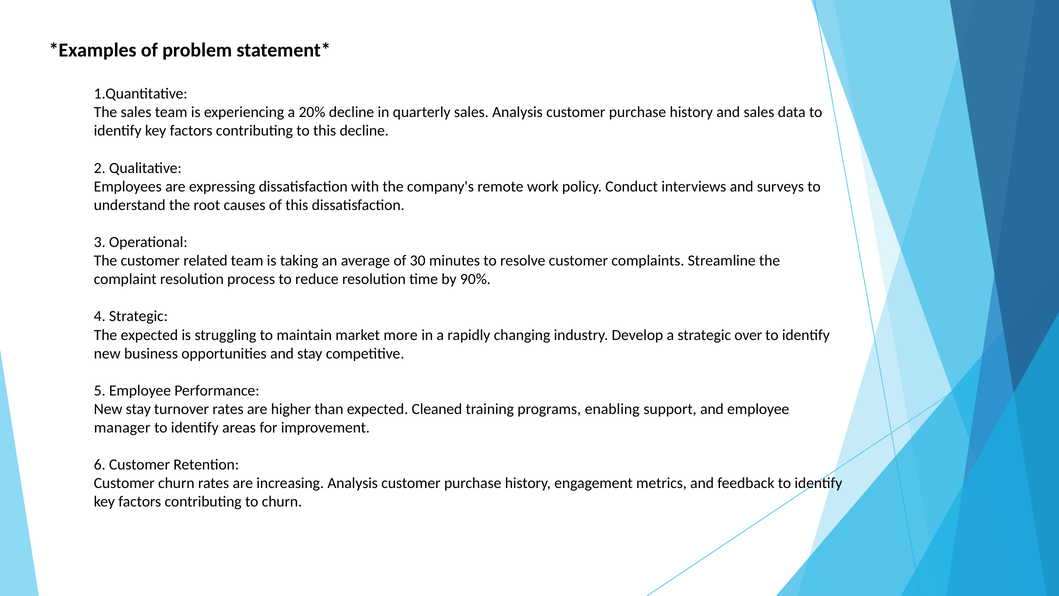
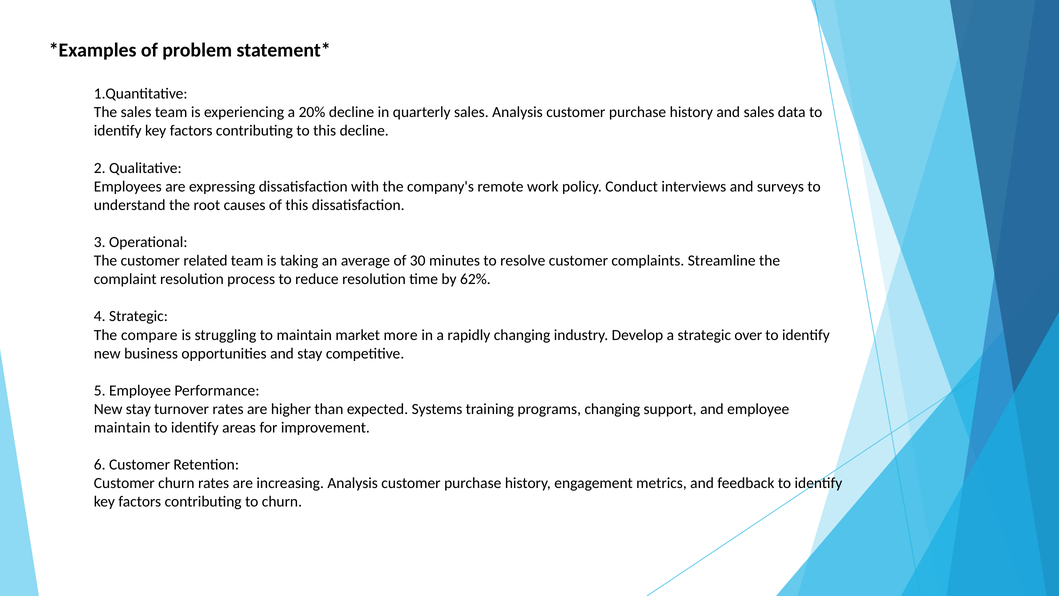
90%: 90% -> 62% (475, 279)
The expected: expected -> compare (149, 335)
Cleaned: Cleaned -> Systems (437, 409)
programs enabling: enabling -> changing (612, 409)
manager: manager -> maintain (122, 427)
